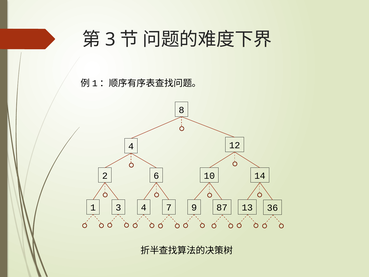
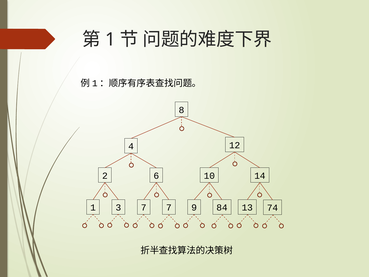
3: 3 -> 1 (110, 39)
3 4: 4 -> 7 (144, 208)
87: 87 -> 84 (222, 208)
36: 36 -> 74 (272, 208)
